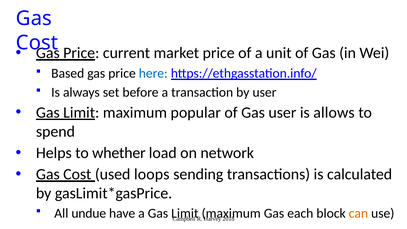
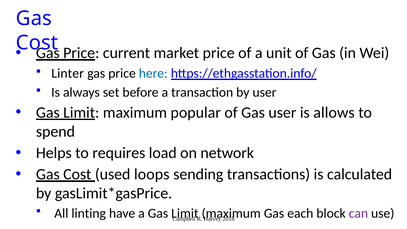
Based: Based -> Linter (68, 73)
whether: whether -> requires (119, 153)
undue: undue -> linting (89, 213)
can colour: orange -> purple (358, 213)
